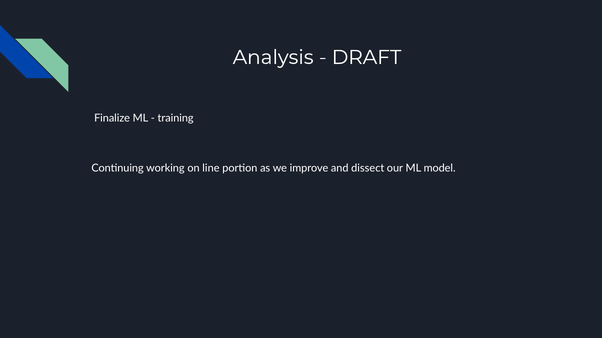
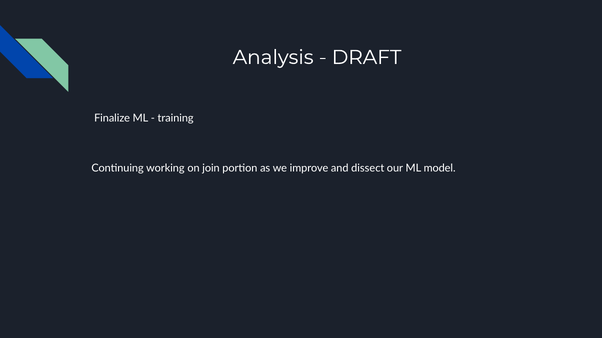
line: line -> join (211, 168)
